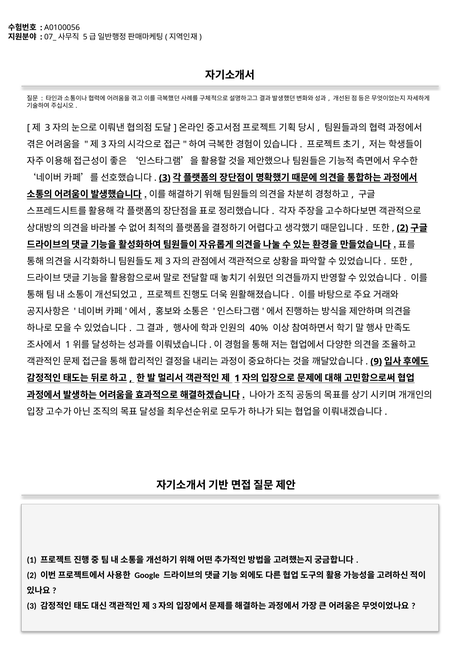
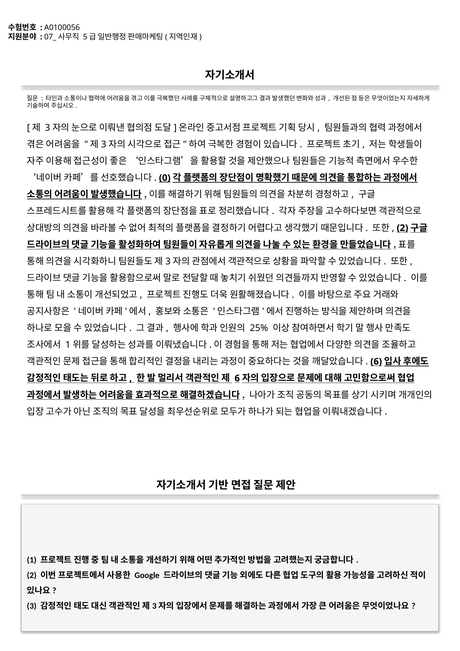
3: 3 -> 0 (165, 178)
40%: 40% -> 25% (259, 328)
9: 9 -> 6 (376, 361)
1: 1 -> 6 (237, 378)
